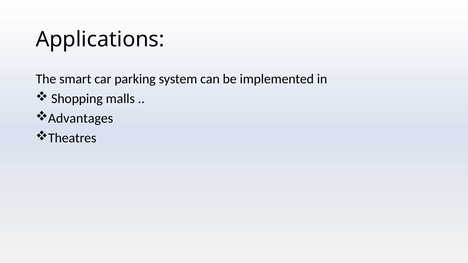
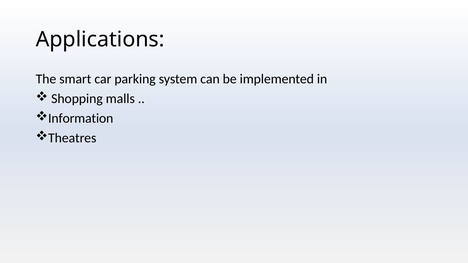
Advantages: Advantages -> Information (81, 118)
